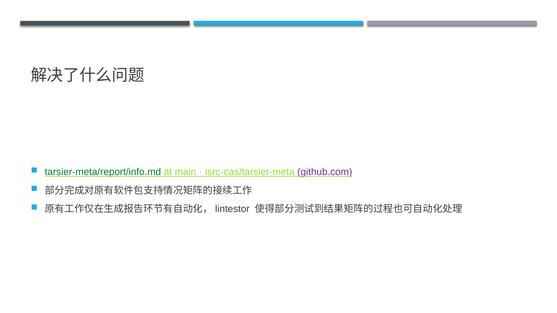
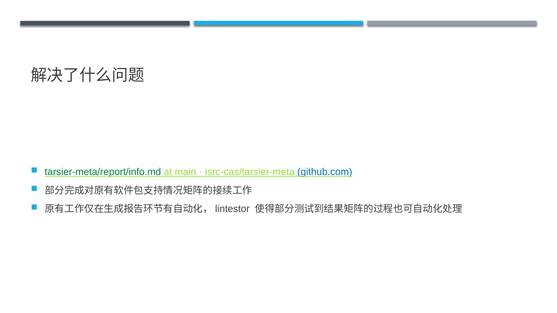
github.com colour: purple -> blue (325, 172)
